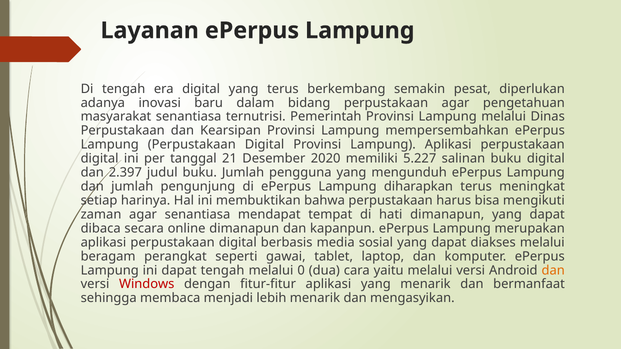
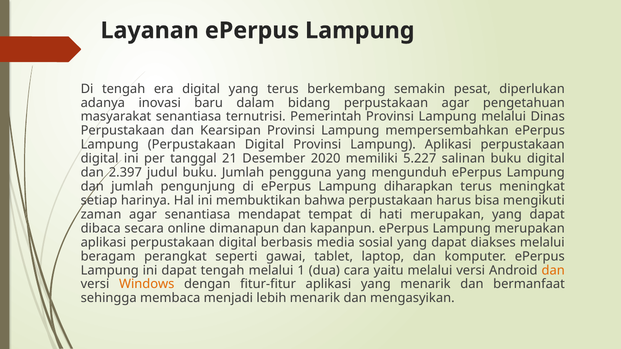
hati dimanapun: dimanapun -> merupakan (447, 215)
0: 0 -> 1 (301, 270)
Windows colour: red -> orange (147, 284)
